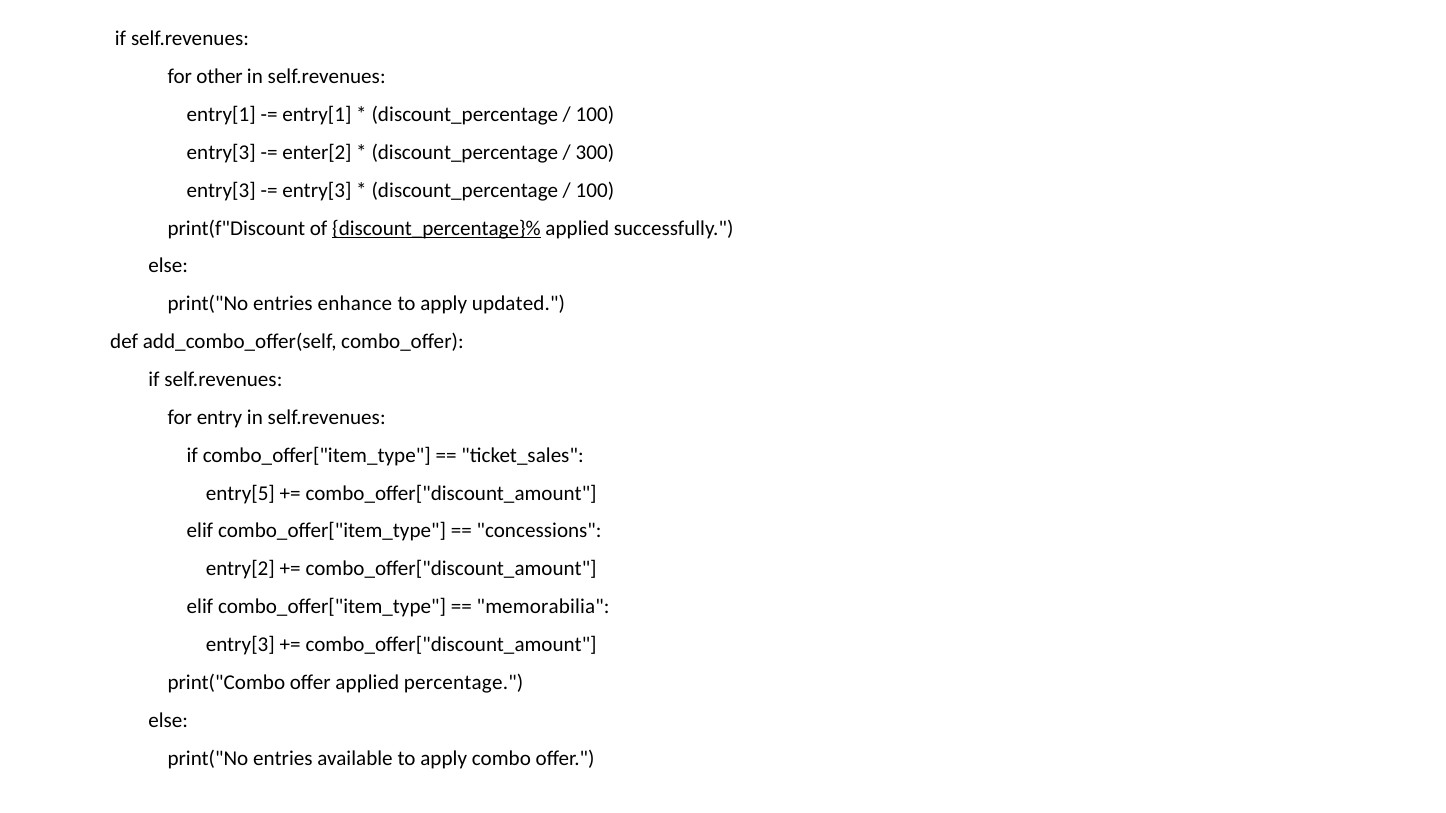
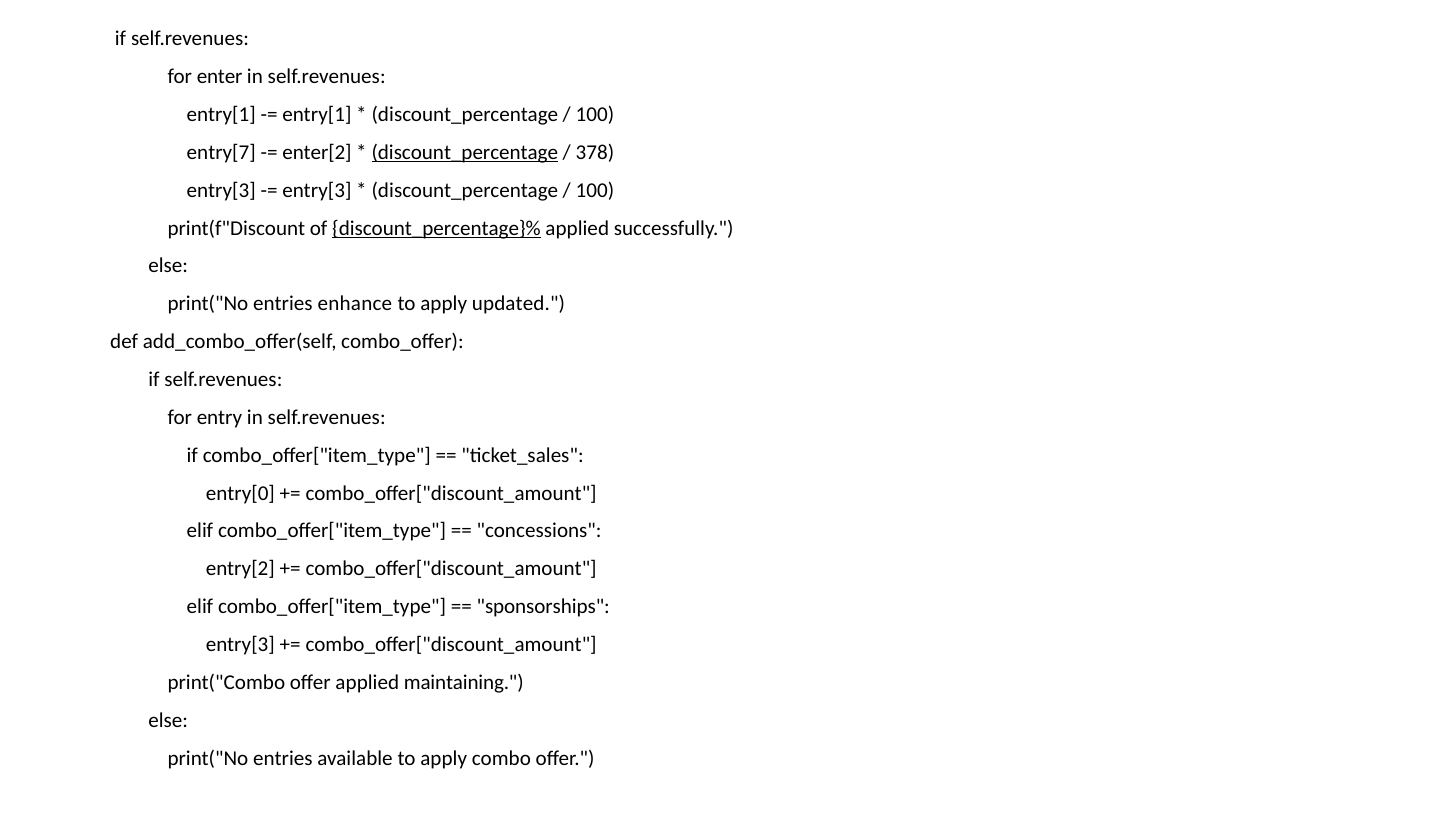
other: other -> enter (220, 77)
entry[3: entry[3 -> entry[7 (221, 152)
discount_percentage underline: none -> present (465, 152)
300: 300 -> 378 (595, 152)
entry[5: entry[5 -> entry[0 (240, 493)
memorabilia: memorabilia -> sponsorships (543, 607)
percentage: percentage -> maintaining (464, 683)
